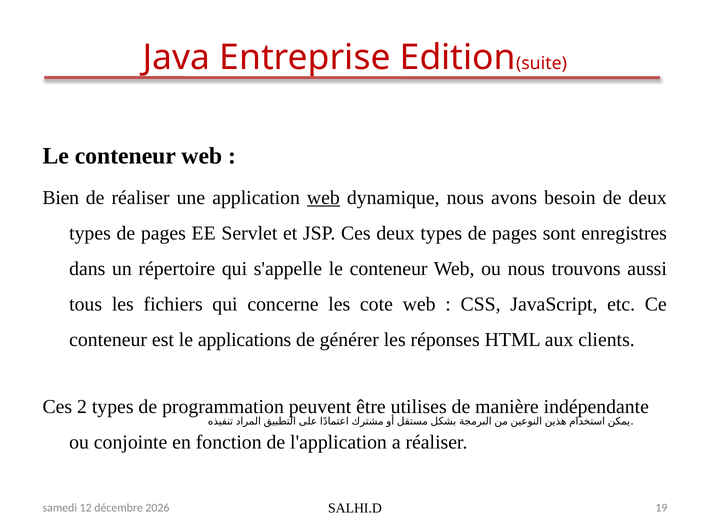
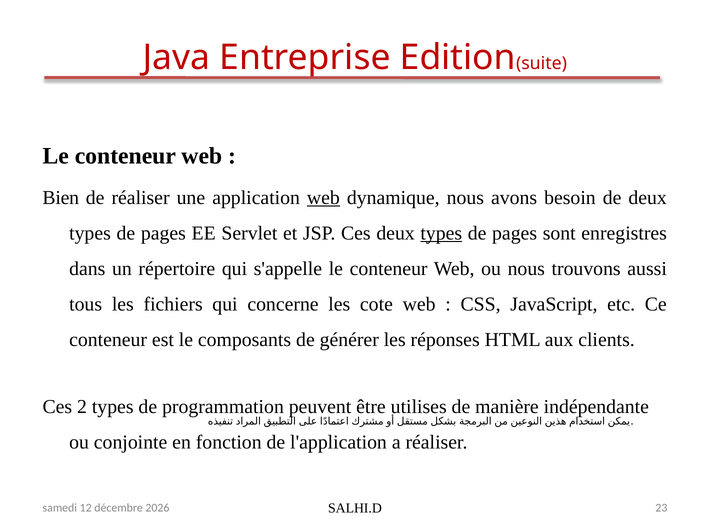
types underline: none -> present (441, 233)
applications: applications -> composants (245, 340)
19: 19 -> 23 (661, 508)
